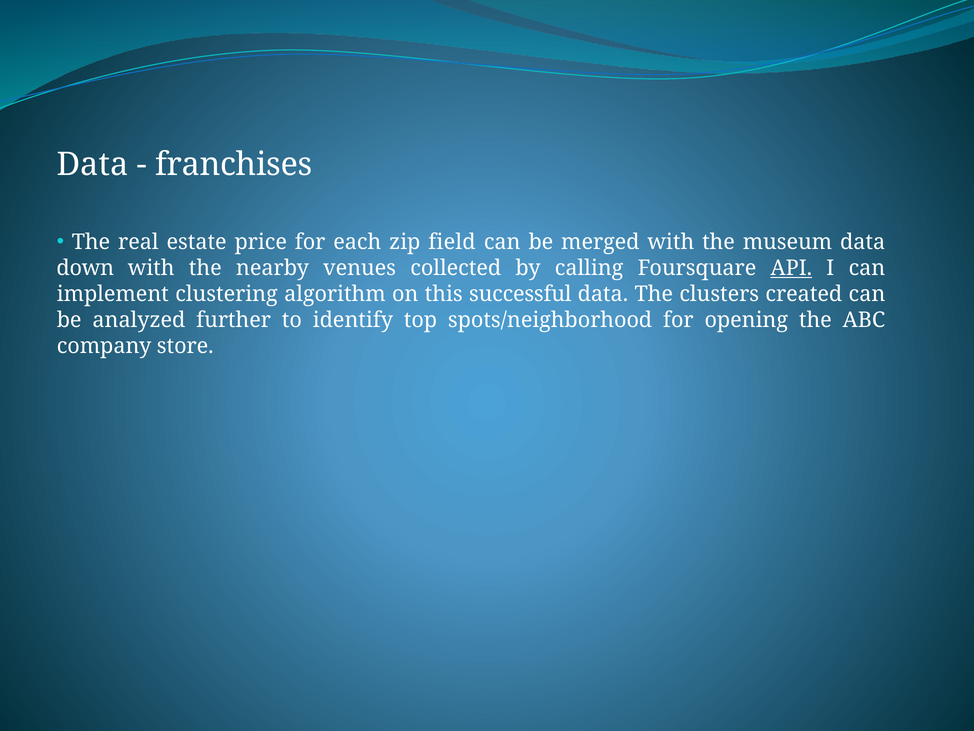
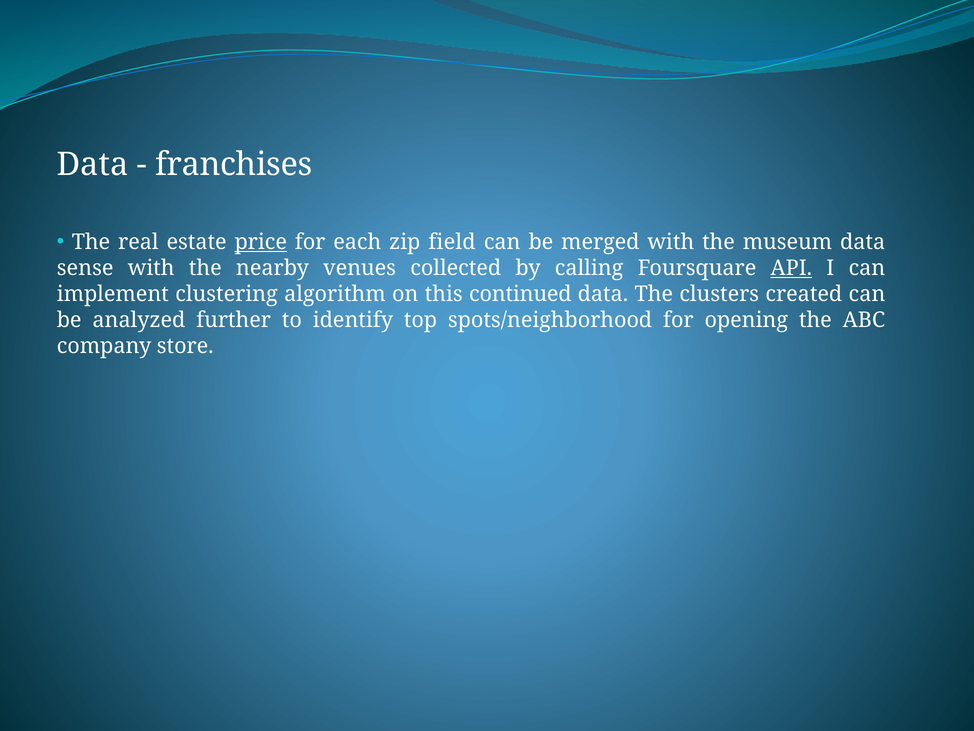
price underline: none -> present (261, 242)
down: down -> sense (85, 268)
successful: successful -> continued (520, 294)
